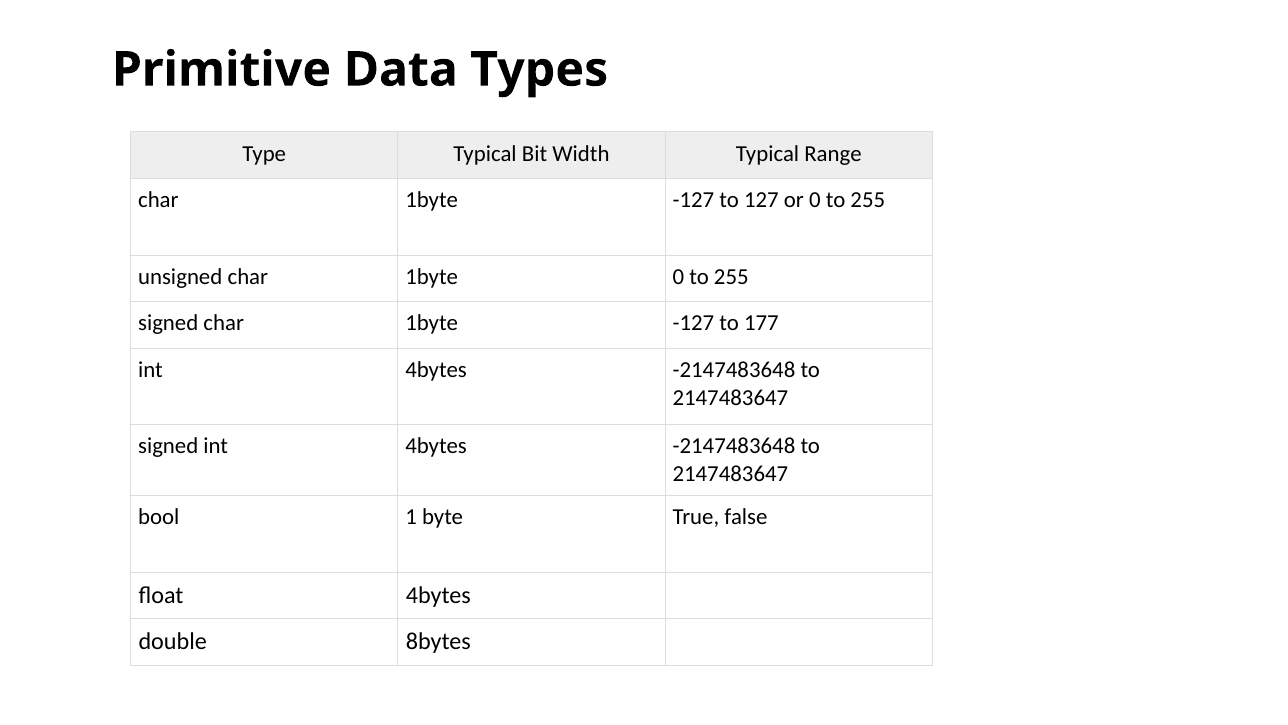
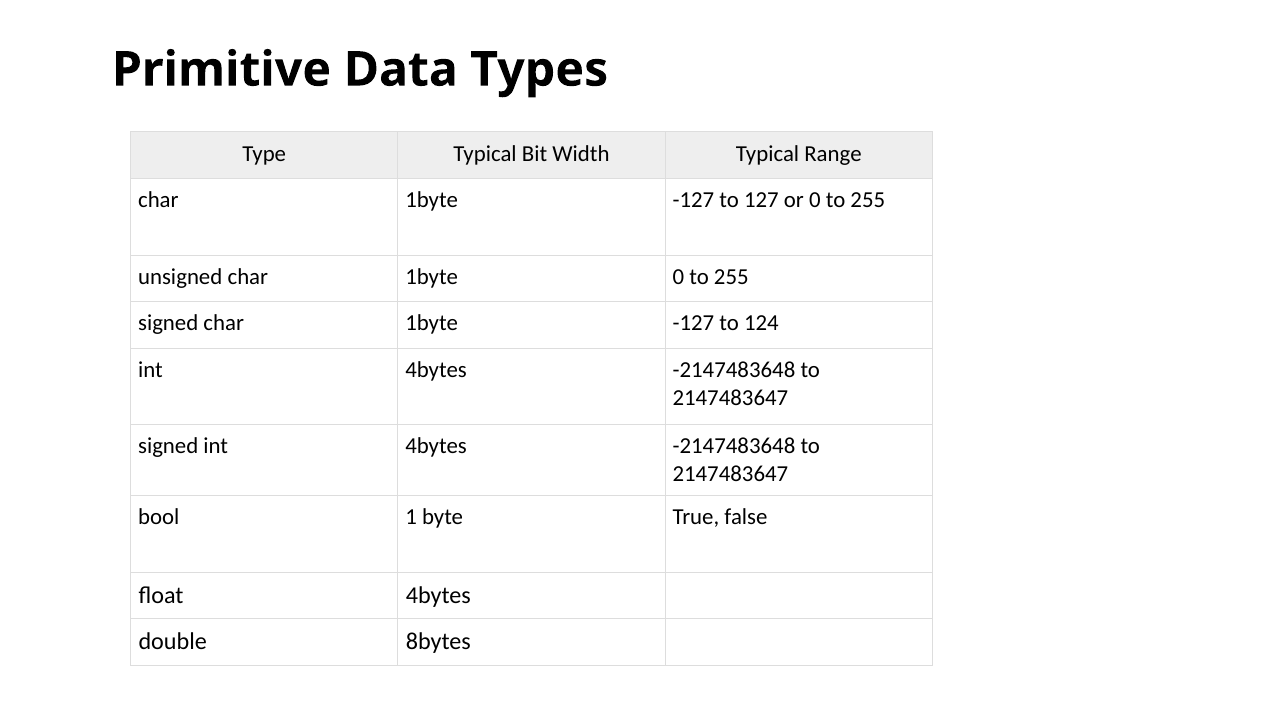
177: 177 -> 124 (761, 323)
